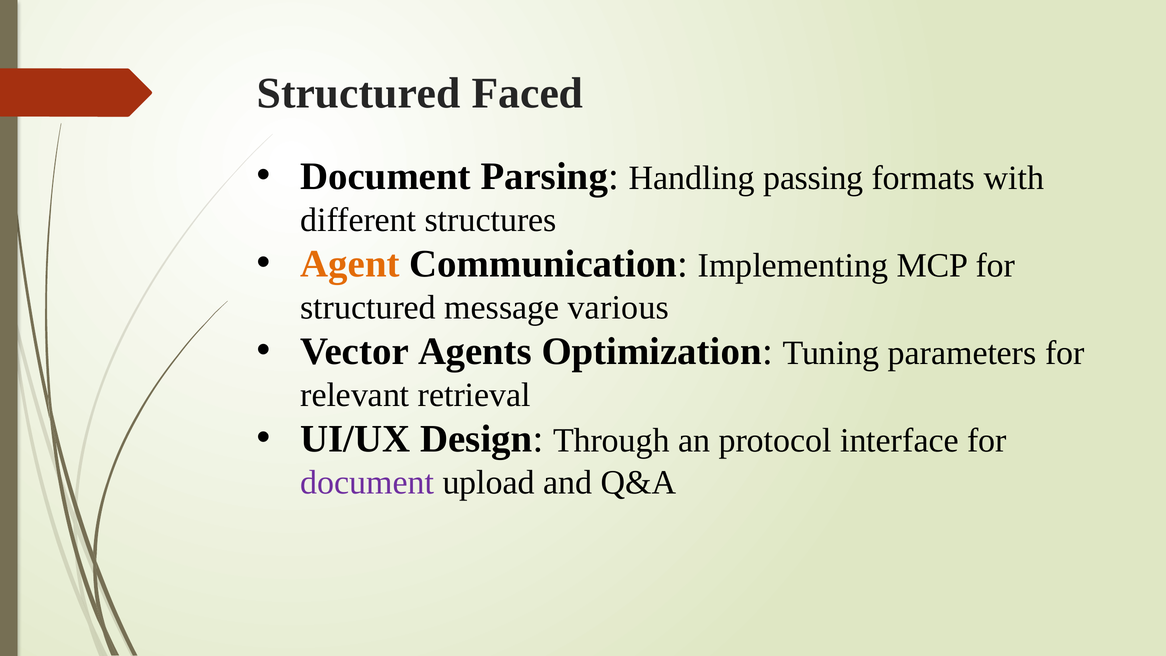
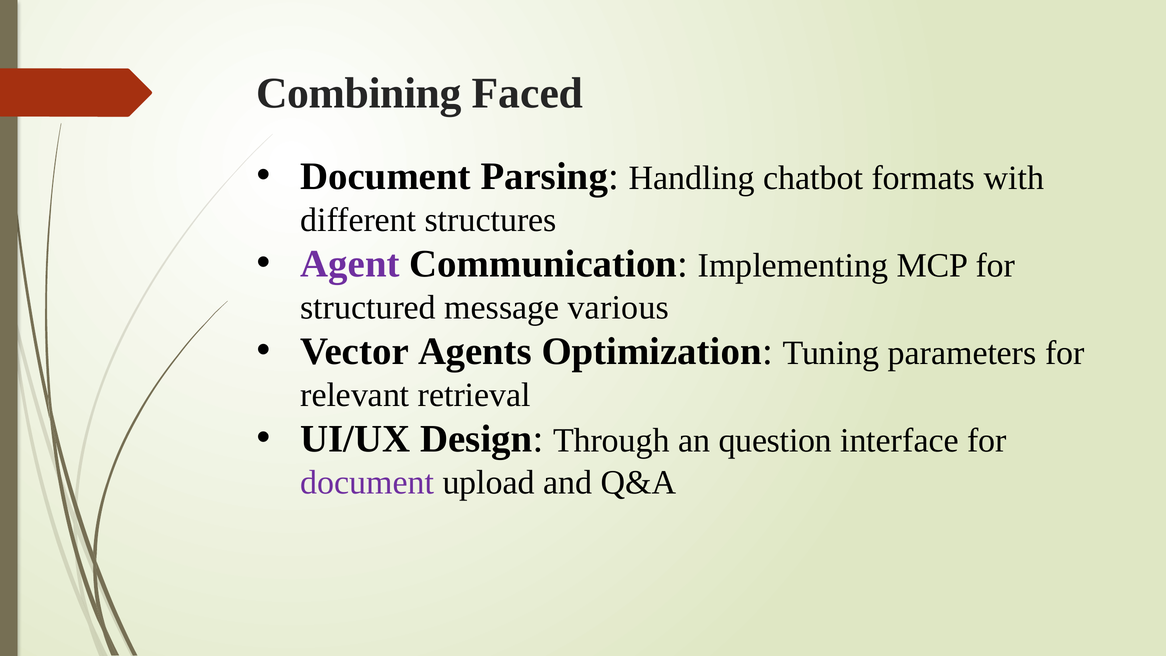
Structured: Structured -> Combining (359, 93)
passing: passing -> chatbot (813, 178)
Agent colour: orange -> purple (350, 264)
protocol: protocol -> question (775, 440)
